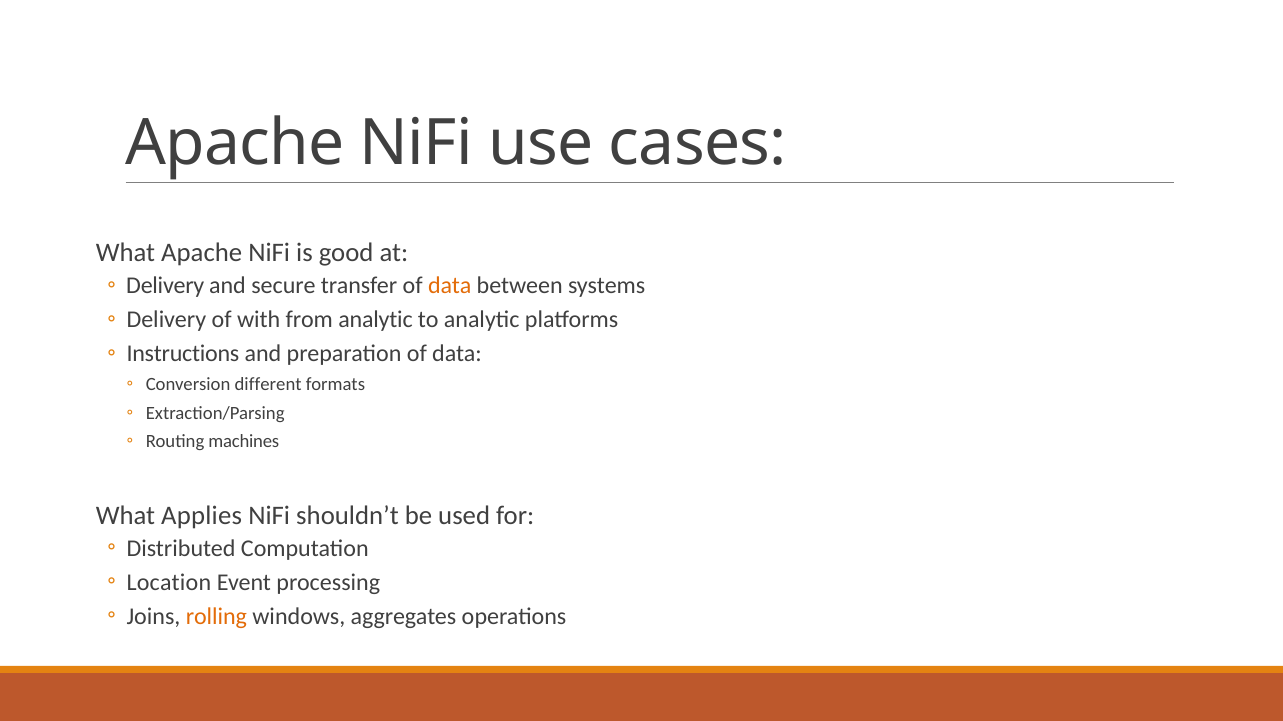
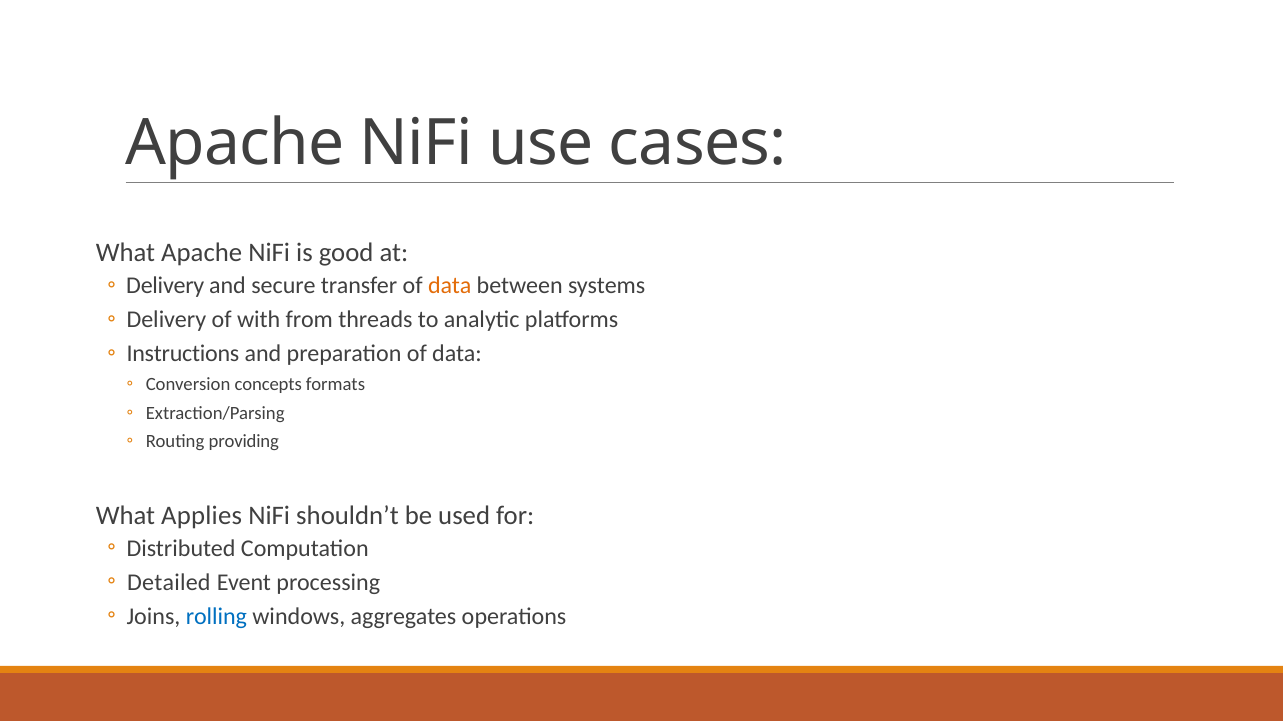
from analytic: analytic -> threads (375, 320)
different: different -> concepts (268, 385)
machines: machines -> providing (244, 442)
Location: Location -> Detailed (169, 583)
rolling colour: orange -> blue (216, 617)
